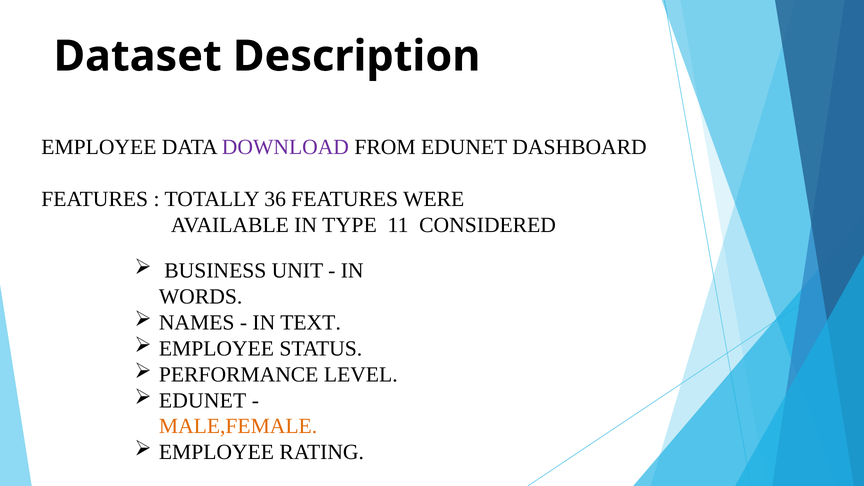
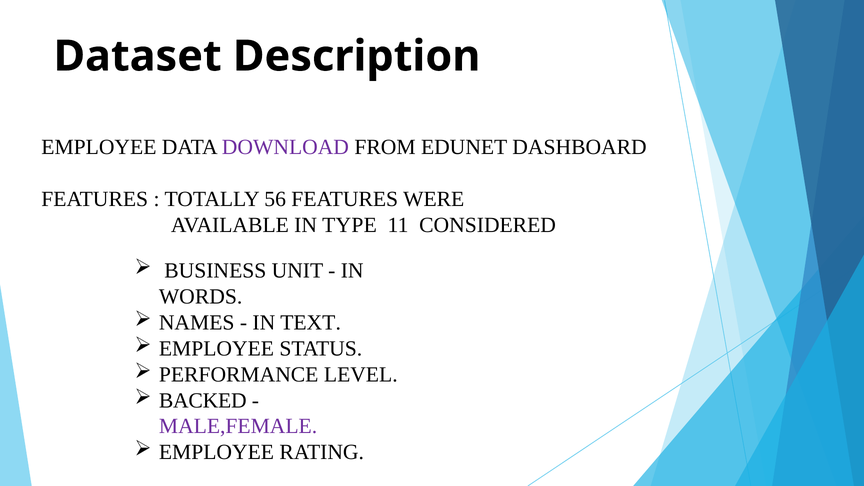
36: 36 -> 56 (275, 199)
EDUNET: EDUNET -> BACKED (203, 400)
MALE,FEMALE colour: orange -> purple (238, 426)
